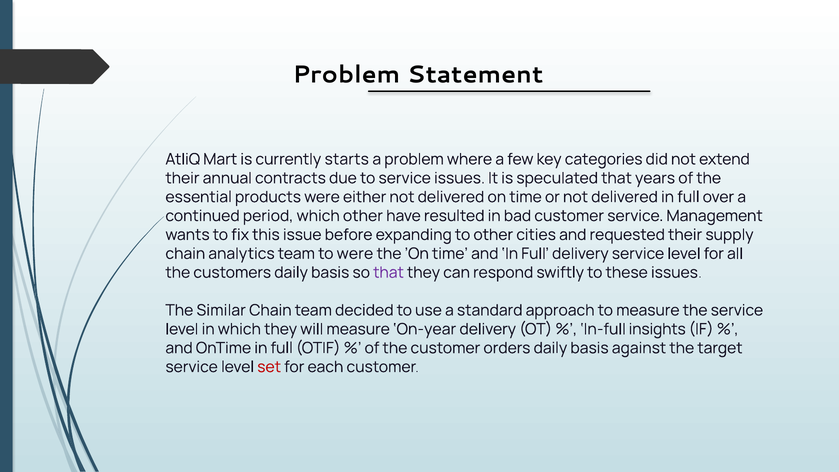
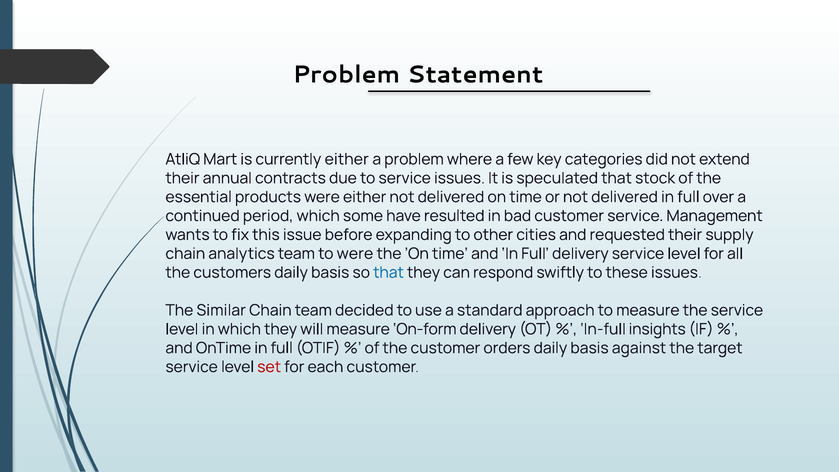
currently starts: starts -> either (347, 159)
years: years -> stock (655, 178)
which other: other -> some (363, 216)
that colour: purple -> blue (389, 272)
On-year: On-year -> On-form (425, 329)
